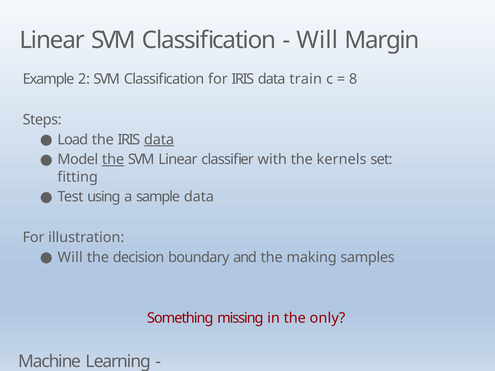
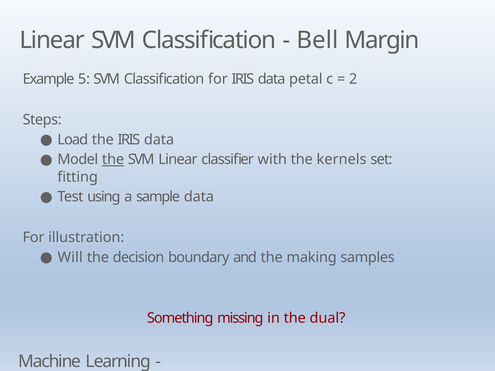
Will: Will -> Bell (317, 40)
2: 2 -> 5 (84, 79)
train: train -> petal (306, 79)
8: 8 -> 2 (353, 79)
data underline: present -> none (159, 140)
only: only -> dual (328, 318)
